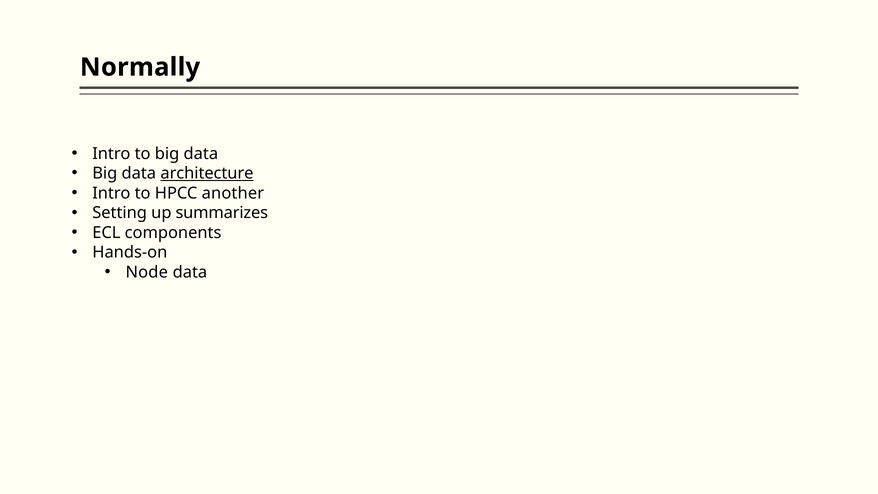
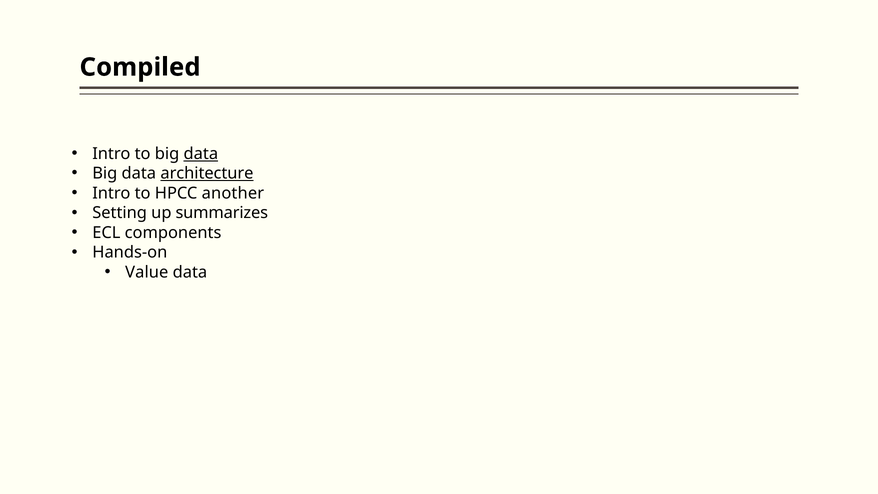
Normally: Normally -> Compiled (140, 67)
data underline: none -> present (201, 154)
Node: Node -> Value (147, 272)
